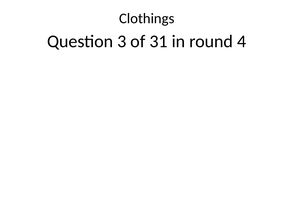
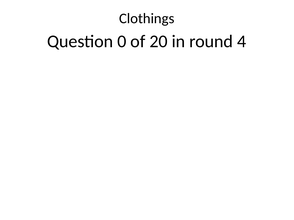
3: 3 -> 0 (122, 42)
31: 31 -> 20 (159, 42)
